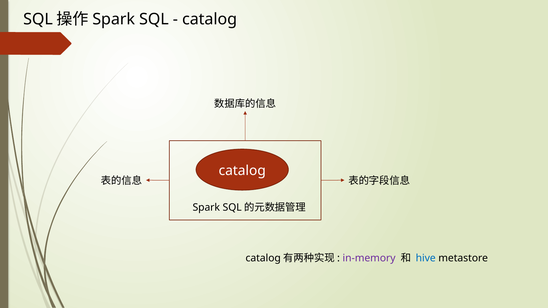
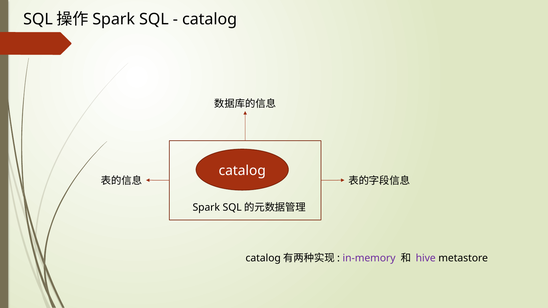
hive colour: blue -> purple (426, 258)
